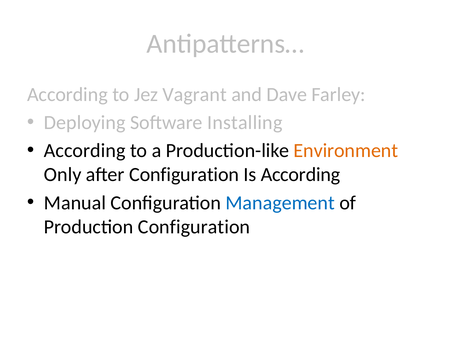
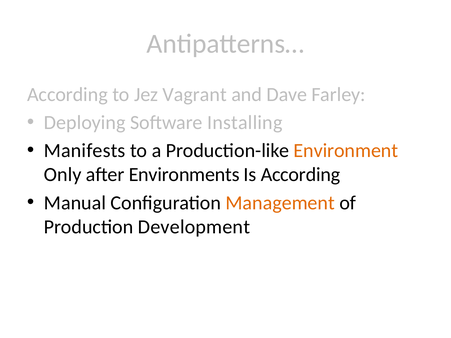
According: According -> Manifests (85, 151)
after Configuration: Configuration -> Environments (184, 175)
Management colour: blue -> orange (280, 203)
Production Configuration: Configuration -> Development (194, 227)
